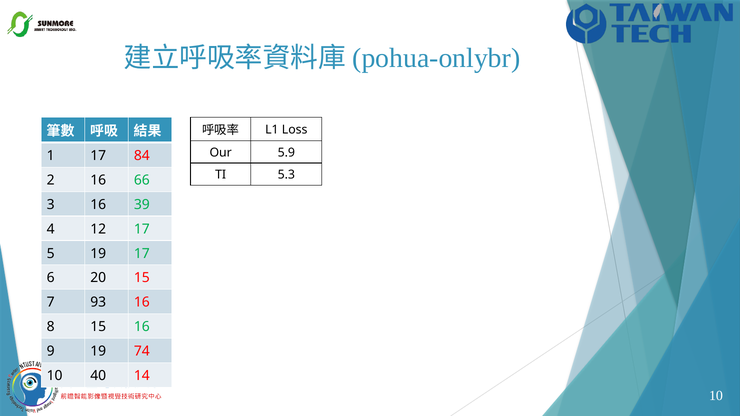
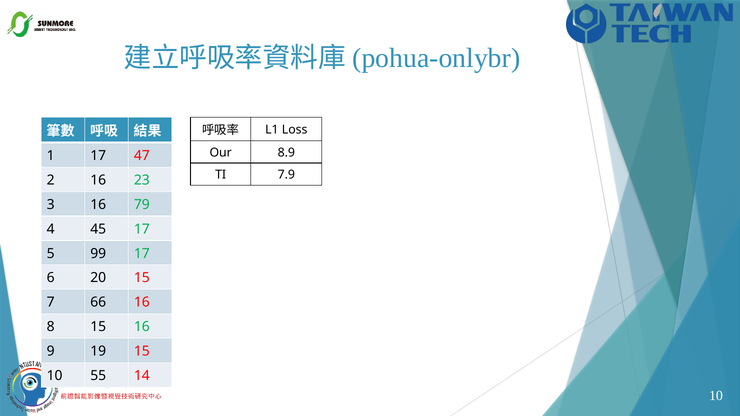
5.9: 5.9 -> 8.9 (286, 153)
84: 84 -> 47 (142, 156)
5.3: 5.3 -> 7.9 (286, 175)
66: 66 -> 23 (142, 180)
39: 39 -> 79 (142, 205)
12: 12 -> 45 (98, 229)
5 19: 19 -> 99 (98, 254)
93: 93 -> 66 (98, 303)
19 74: 74 -> 15 (142, 351)
40: 40 -> 55 (98, 376)
